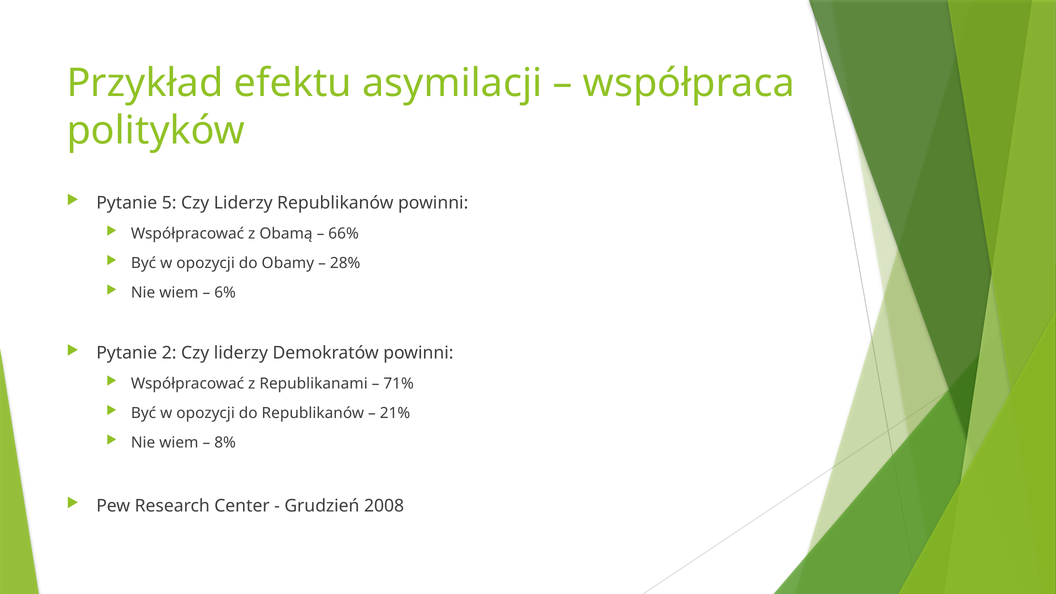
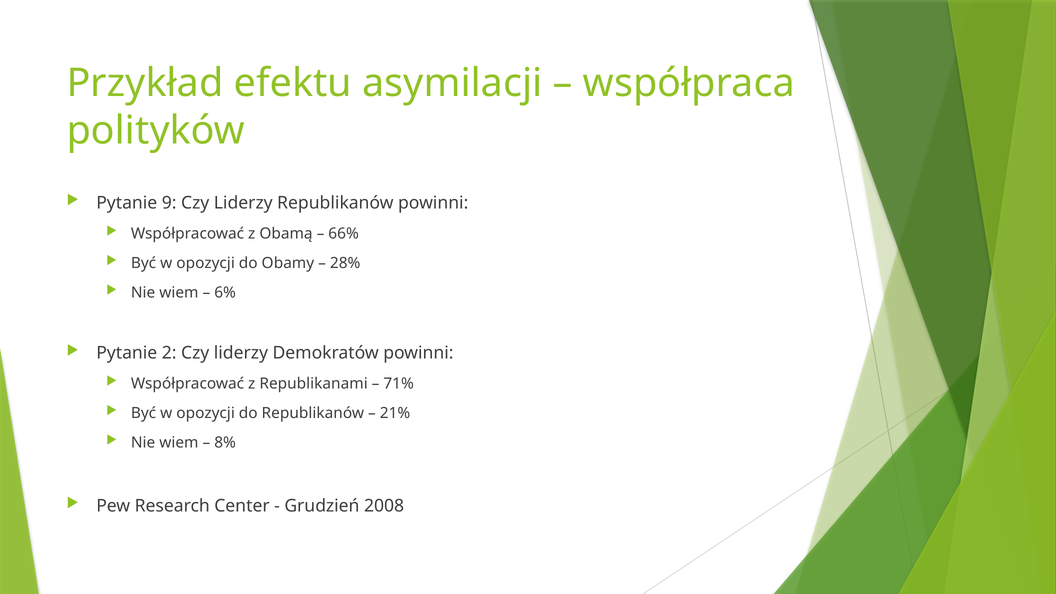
5: 5 -> 9 (169, 203)
